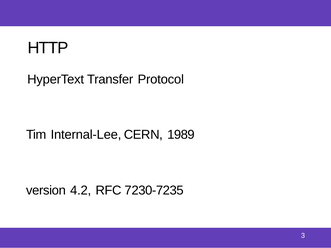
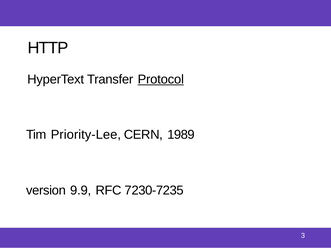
Protocol underline: none -> present (161, 79)
Internal-Lee: Internal-Lee -> Priority-Lee (86, 135)
4.2: 4.2 -> 9.9 (81, 190)
